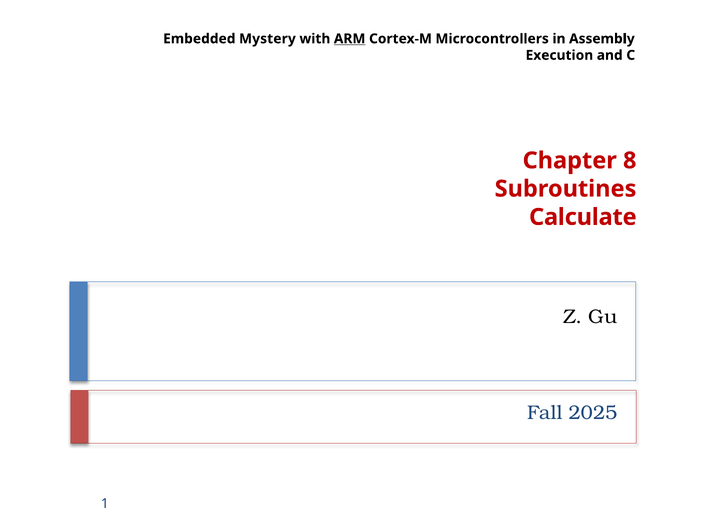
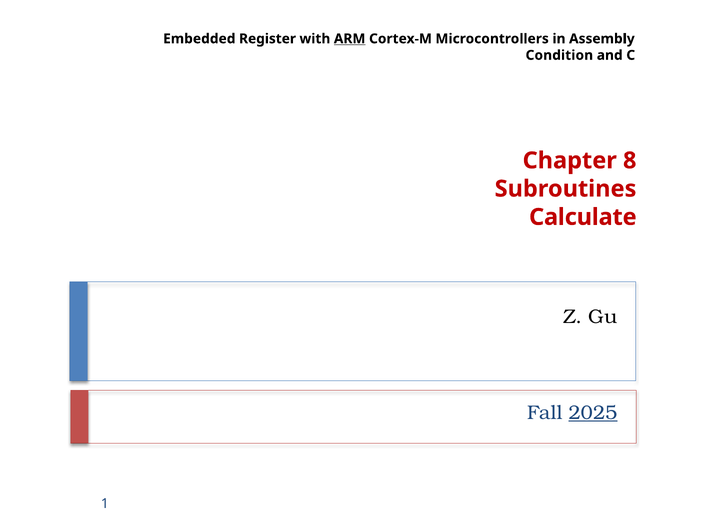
Mystery: Mystery -> Register (268, 39)
Execution: Execution -> Condition (559, 55)
2025 underline: none -> present (593, 413)
